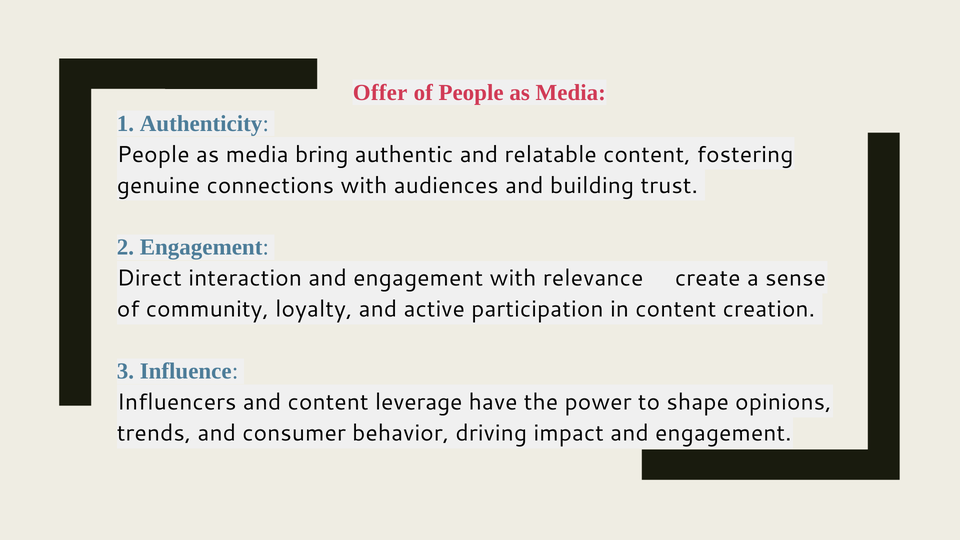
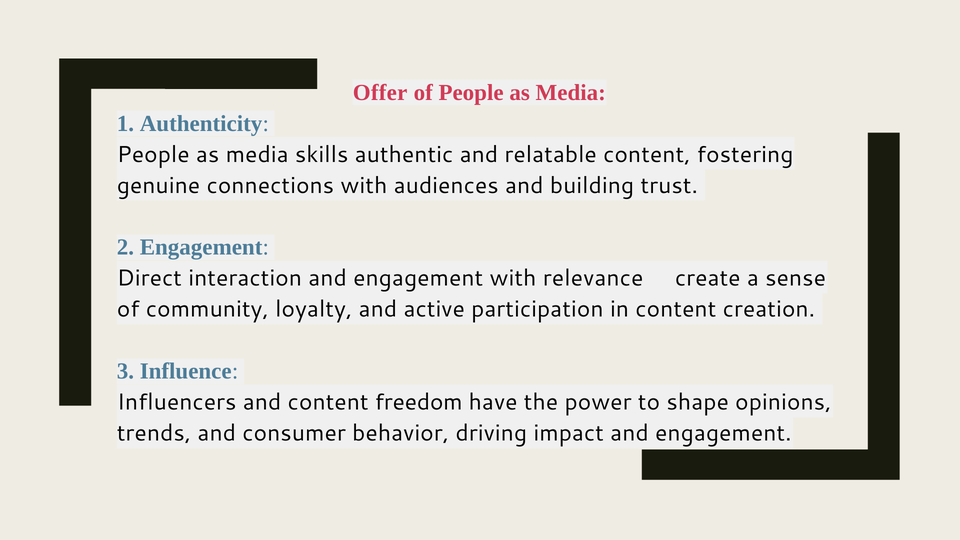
bring: bring -> skills (322, 154)
leverage: leverage -> freedom (419, 402)
